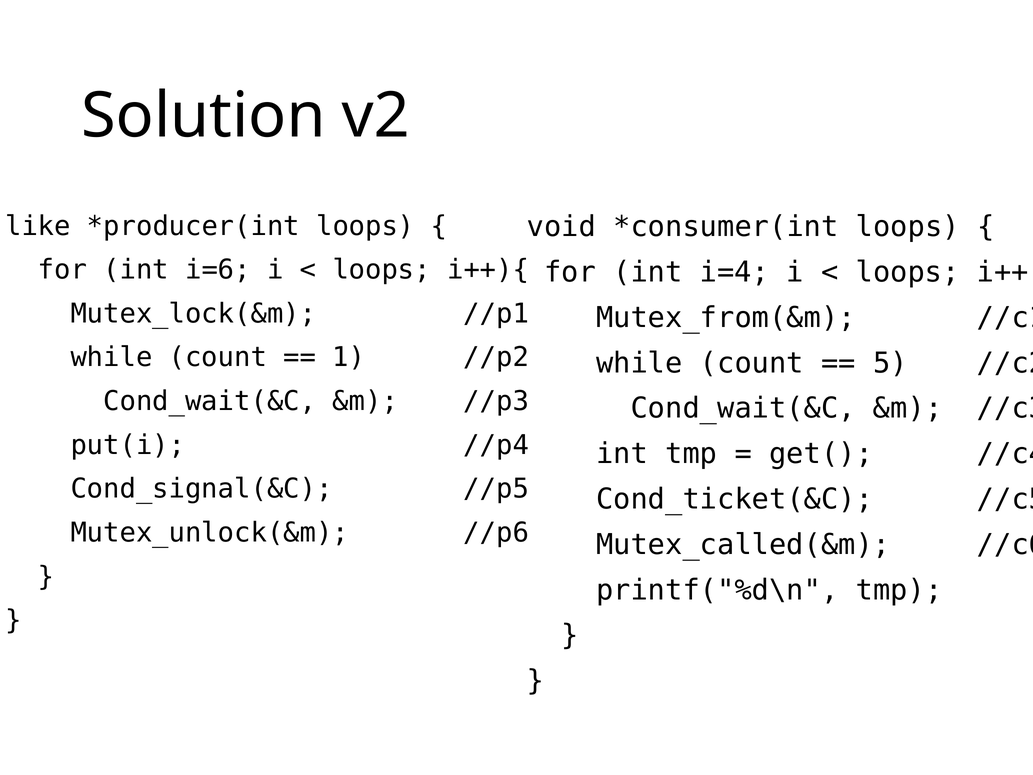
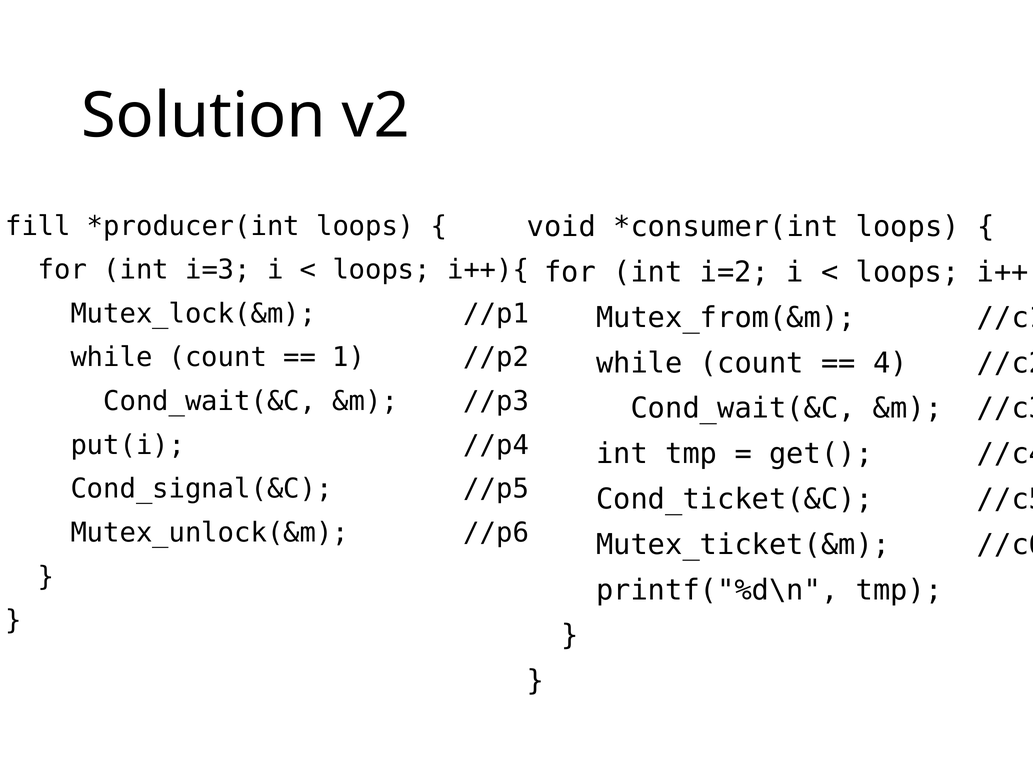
like: like -> fill (38, 226)
i=6: i=6 -> i=3 (218, 270)
i=4: i=4 -> i=2 (734, 272)
5: 5 -> 4 (890, 363)
Mutex_called(&m: Mutex_called(&m -> Mutex_ticket(&m (743, 544)
